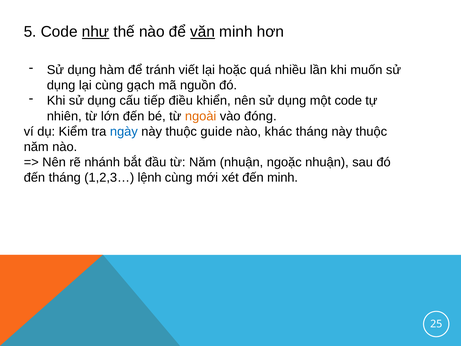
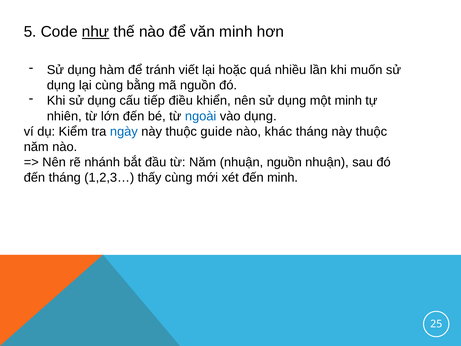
văn underline: present -> none (203, 32)
gạch: gạch -> bằng (141, 85)
một code: code -> minh (348, 101)
ngoài colour: orange -> blue (201, 116)
vào đóng: đóng -> dụng (260, 116)
nhuận ngoặc: ngoặc -> nguồn (284, 162)
lệnh: lệnh -> thấy (150, 178)
